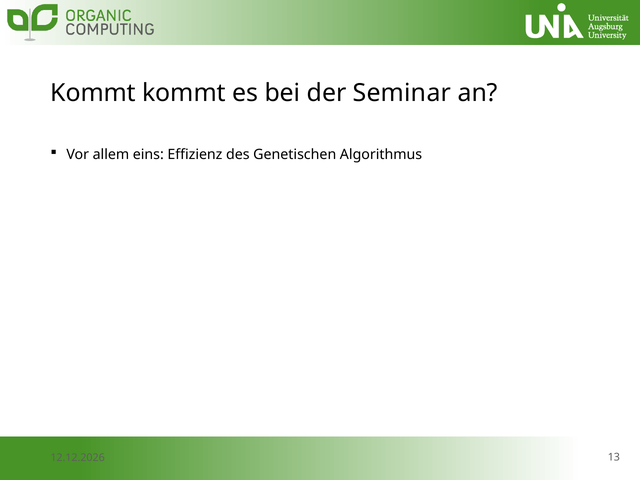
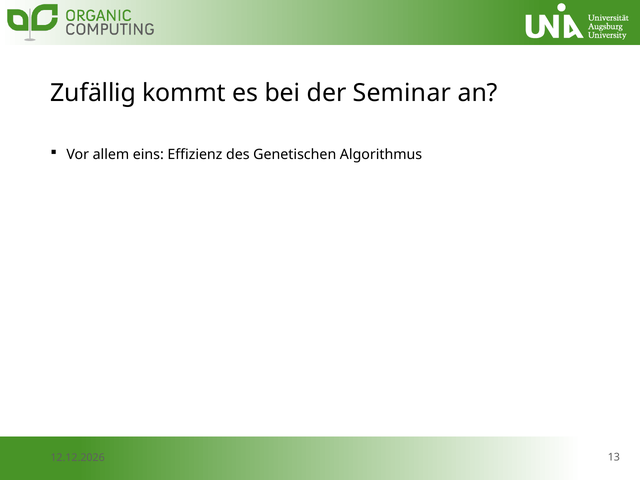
Kommt: Kommt -> Zufällig (93, 93)
